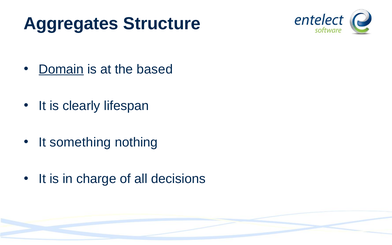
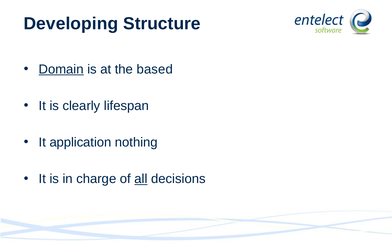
Aggregates: Aggregates -> Developing (71, 24)
something: something -> application (80, 142)
all underline: none -> present (141, 179)
